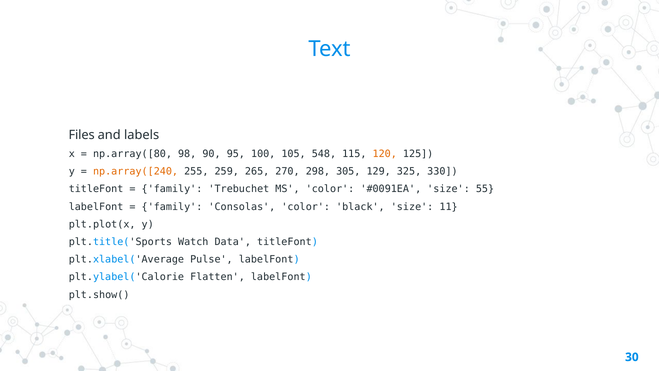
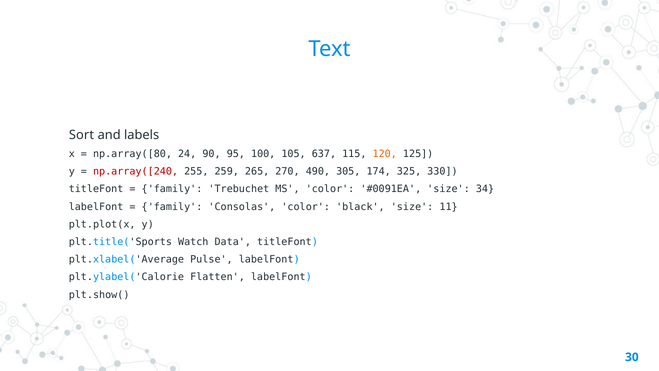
Files: Files -> Sort (81, 135)
98: 98 -> 24 (187, 154)
548: 548 -> 637 (324, 154)
np.array([240 colour: orange -> red (136, 171)
298: 298 -> 490 (318, 171)
129: 129 -> 174 (379, 171)
55: 55 -> 34 (485, 189)
